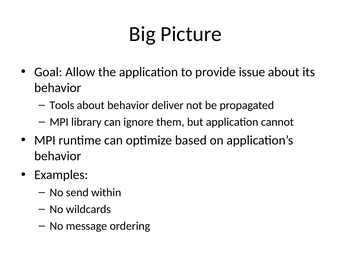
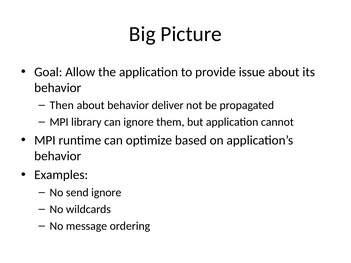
Tools: Tools -> Then (62, 105)
send within: within -> ignore (106, 193)
